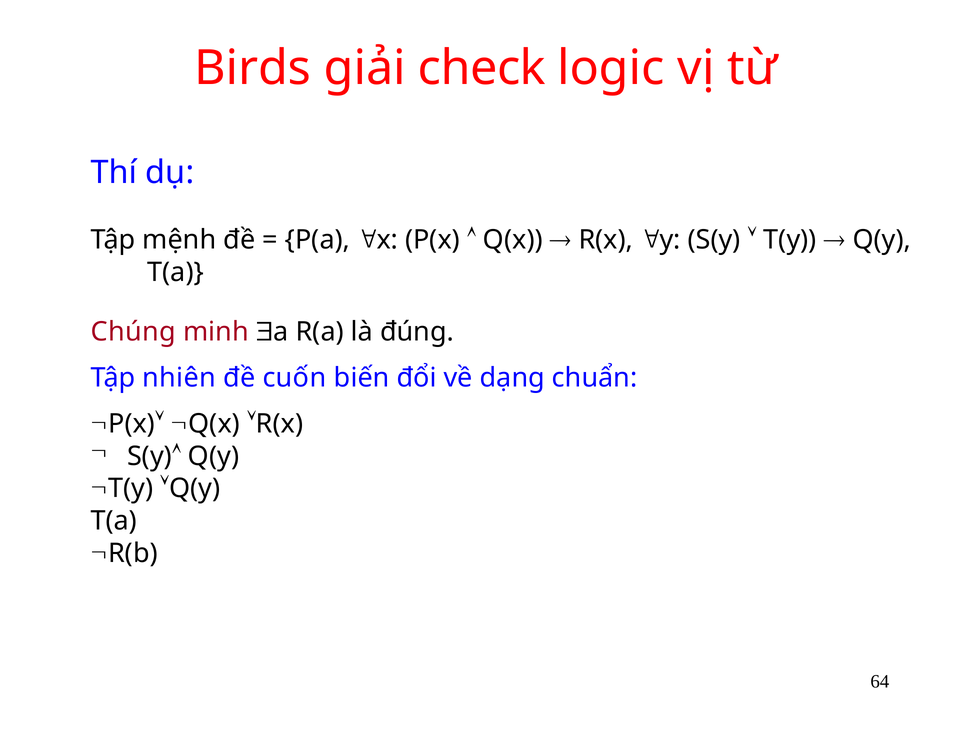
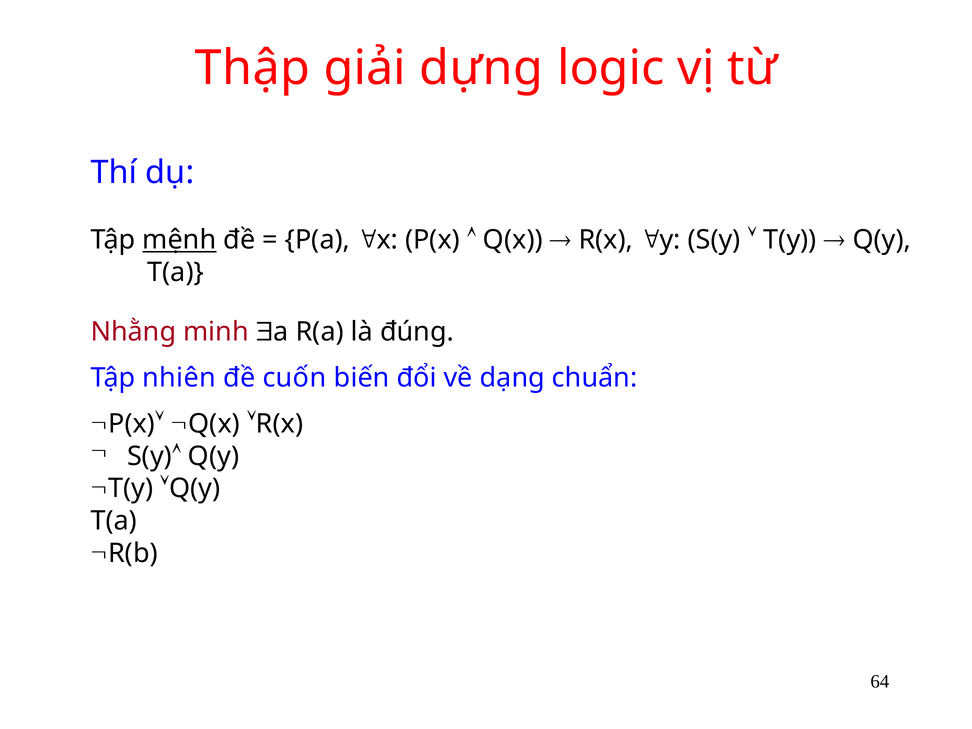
Birds: Birds -> Thập (253, 68)
check: check -> dựng (481, 68)
mệnh underline: none -> present (179, 240)
Chúng: Chúng -> Nhằng (133, 332)
